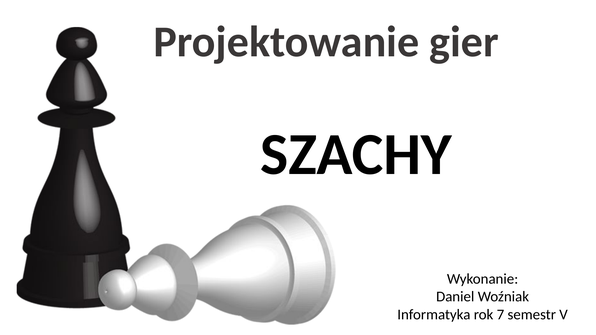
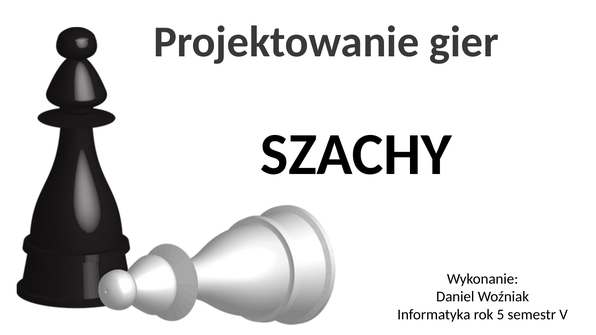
7: 7 -> 5 (500, 315)
